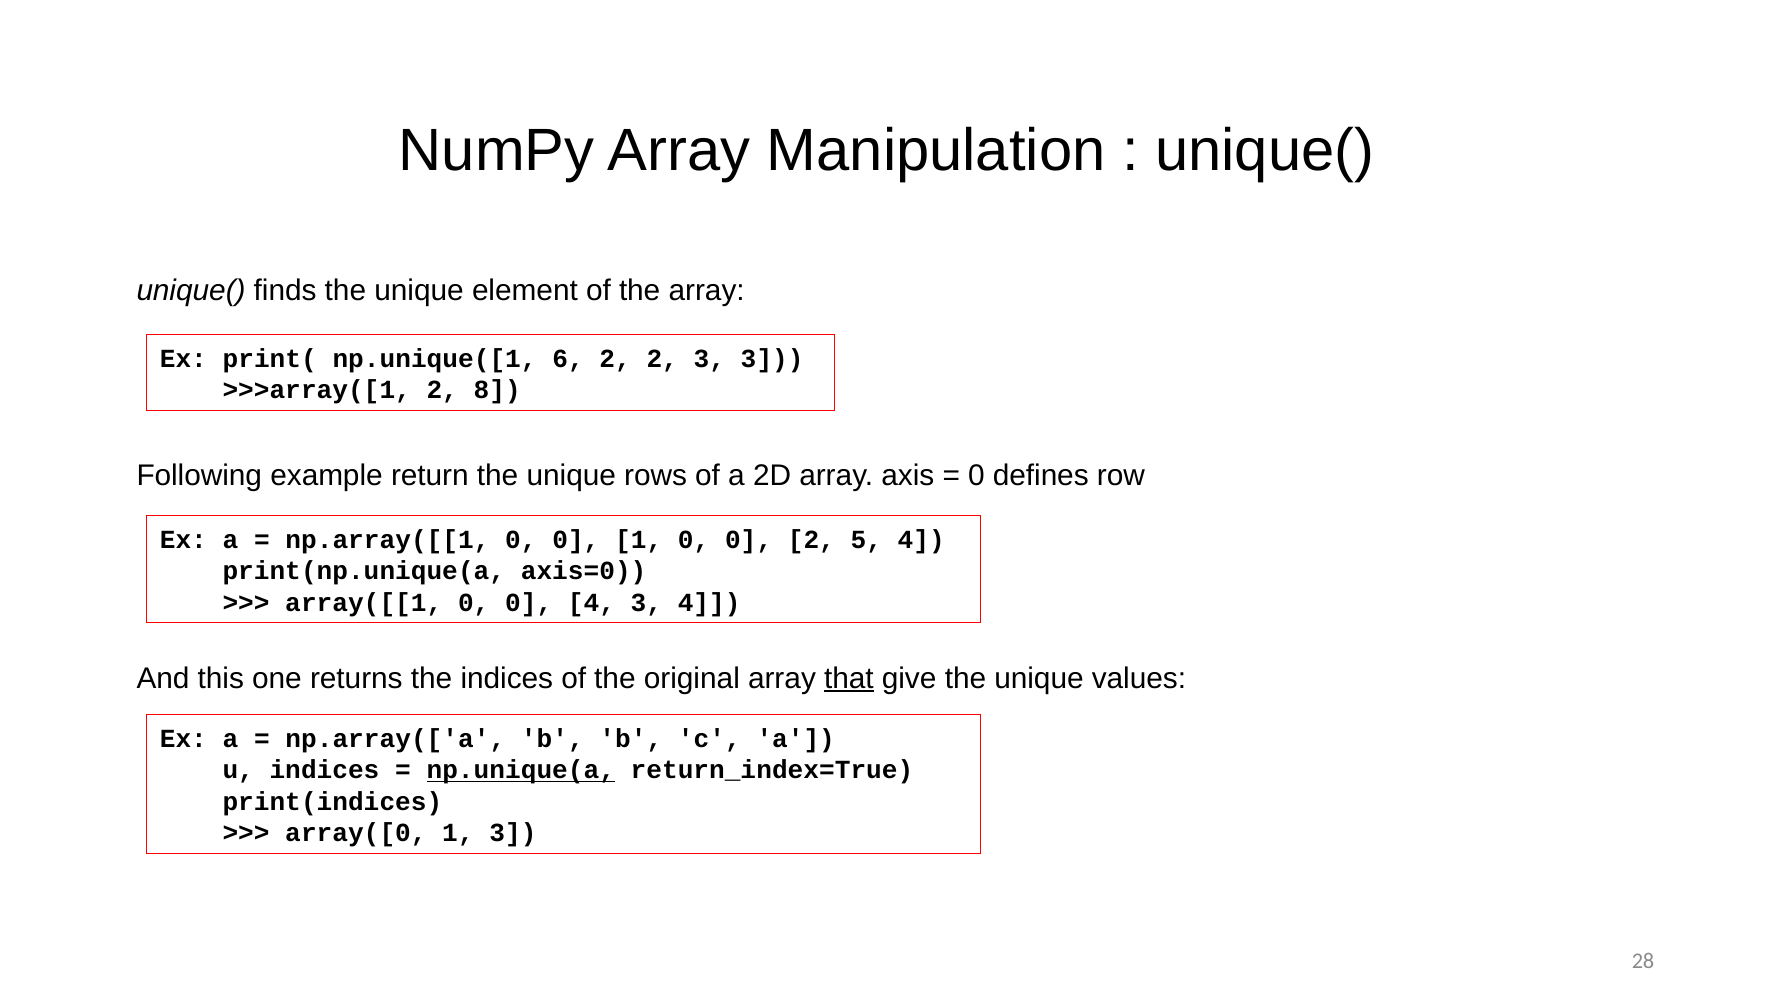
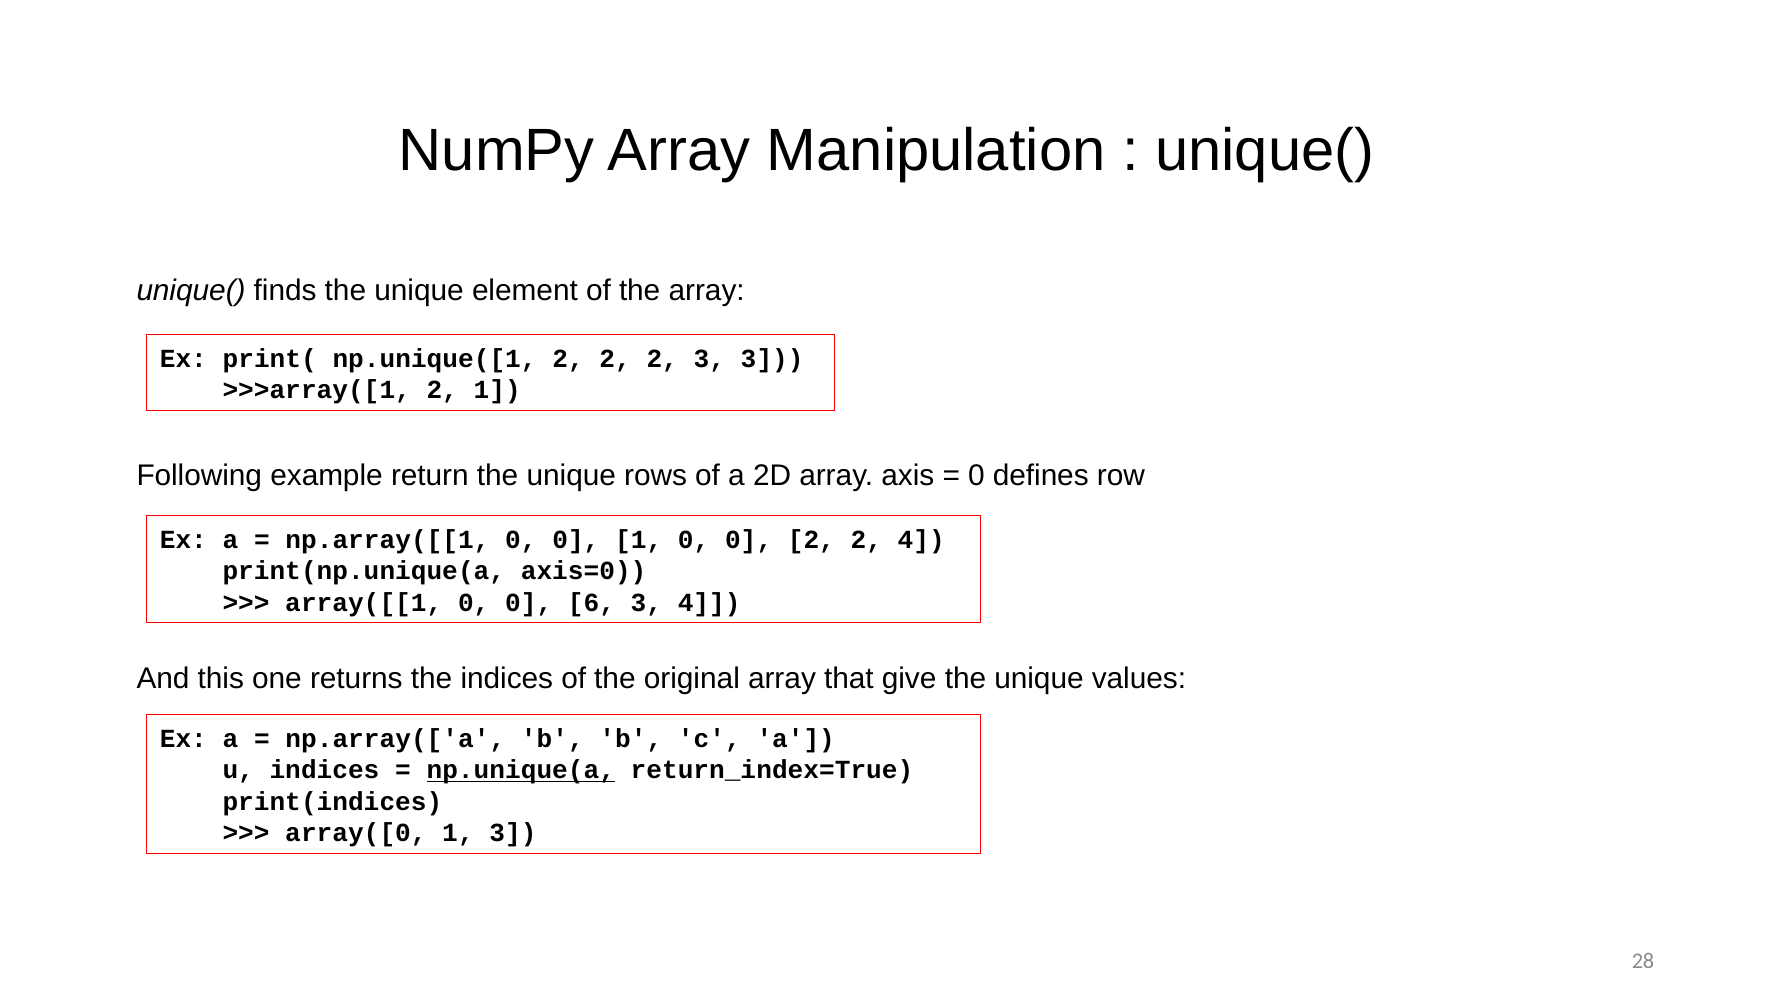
np.unique([1 6: 6 -> 2 (568, 359)
2 8: 8 -> 1 (497, 390)
0 2 5: 5 -> 2 (866, 540)
0 4: 4 -> 6 (591, 603)
that underline: present -> none (849, 679)
